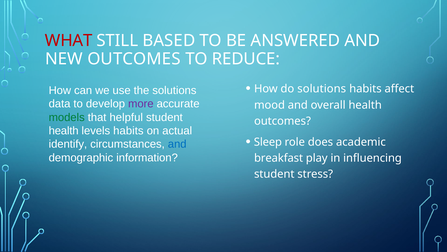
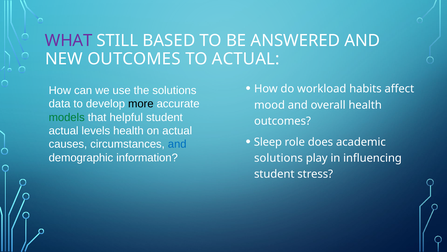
WHAT colour: red -> purple (69, 41)
TO REDUCE: REDUCE -> ACTUAL (246, 59)
do solutions: solutions -> workload (322, 89)
more colour: purple -> black (141, 104)
health: health -> actual (64, 131)
levels habits: habits -> health (128, 131)
identify: identify -> causes (68, 144)
breakfast: breakfast -> solutions (278, 158)
